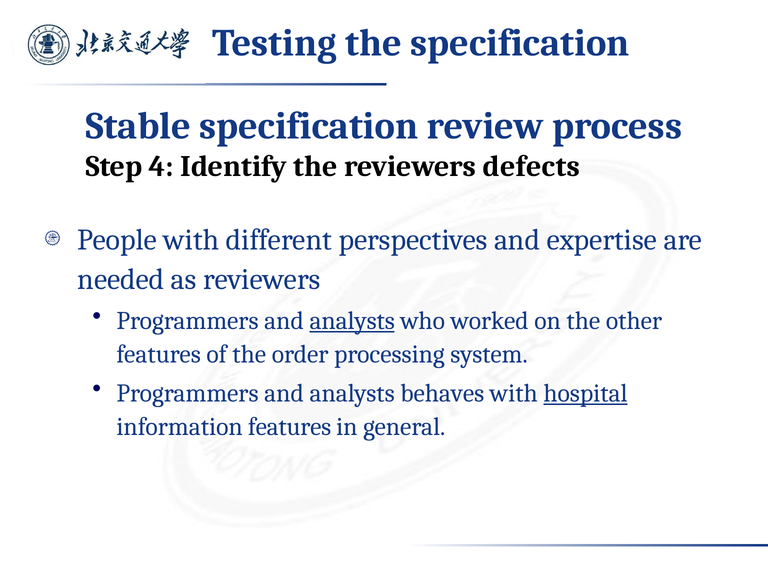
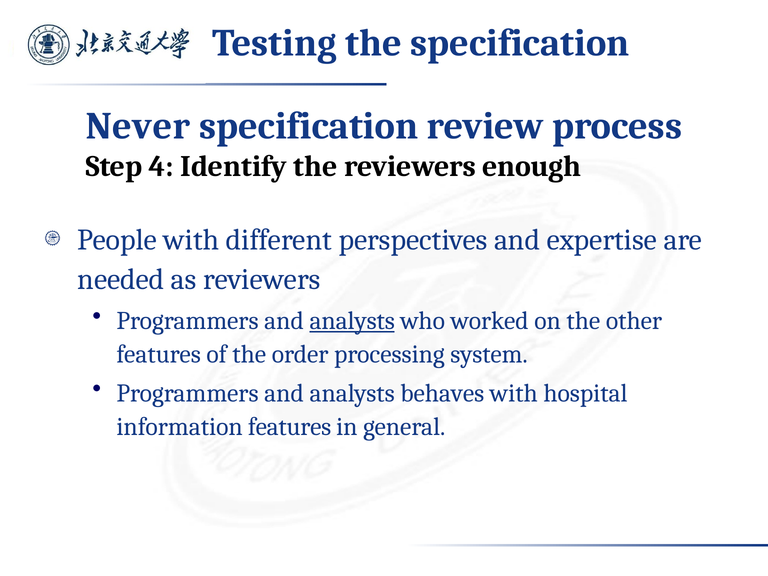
Stable: Stable -> Never (138, 126)
defects: defects -> enough (532, 167)
hospital underline: present -> none (585, 393)
